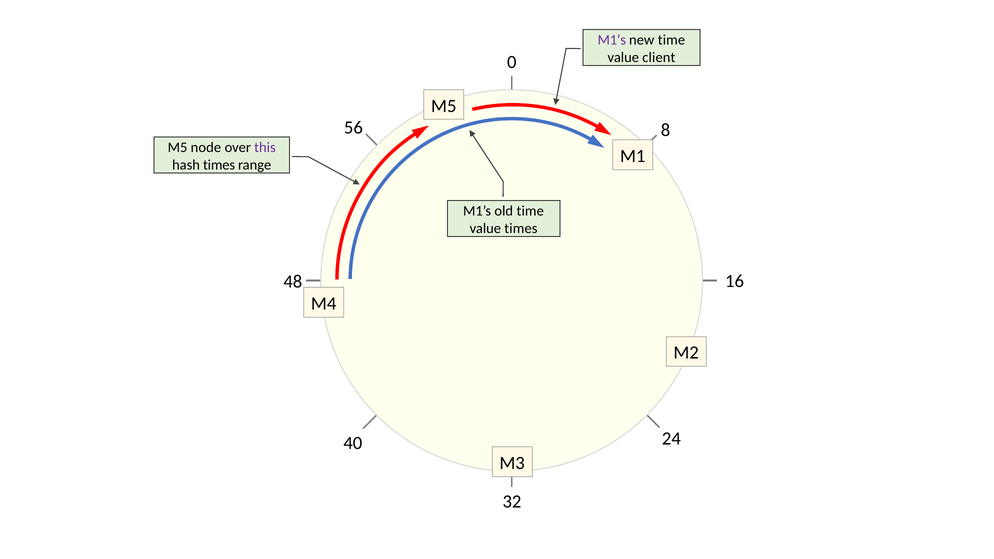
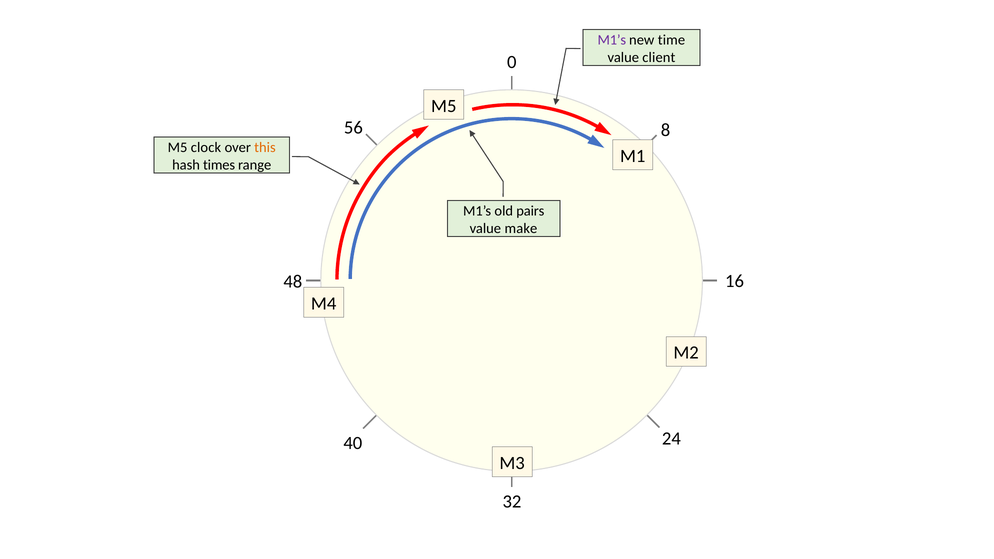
node: node -> clock (206, 147)
this colour: purple -> orange (265, 147)
old time: time -> pairs (530, 211)
value times: times -> make (521, 228)
